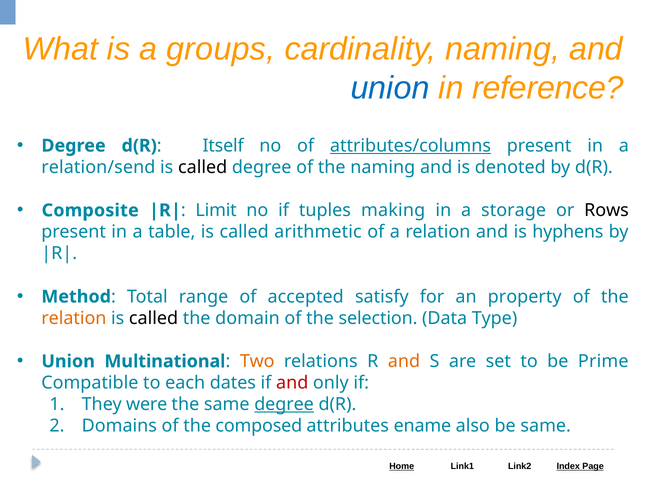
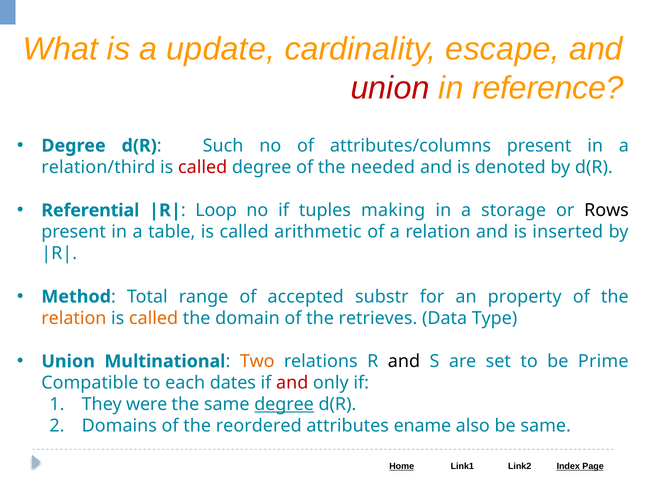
groups: groups -> update (221, 49)
cardinality naming: naming -> escape (503, 49)
union colour: blue -> red (390, 88)
Itself: Itself -> Such (223, 146)
attributes/columns underline: present -> none (410, 146)
relation/send: relation/send -> relation/third (98, 167)
called colour: black -> red (203, 167)
the naming: naming -> needed (383, 167)
Composite: Composite -> Referential (90, 210)
Limit: Limit -> Loop (216, 210)
hyphens: hyphens -> inserted (568, 232)
satisfy: satisfy -> substr (382, 296)
called colour: black -> orange (154, 318)
selection: selection -> retrieves (378, 318)
and colour: orange -> black (404, 361)
composed: composed -> reordered (259, 426)
